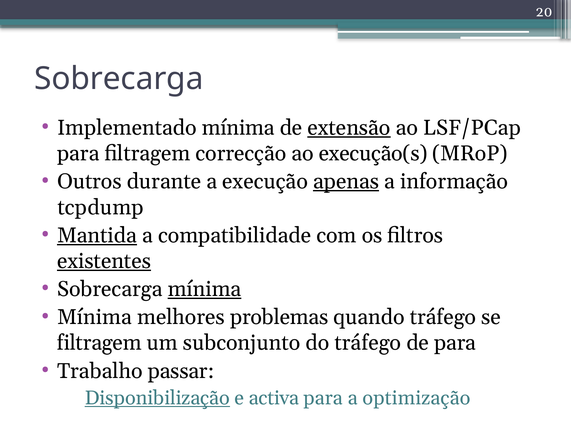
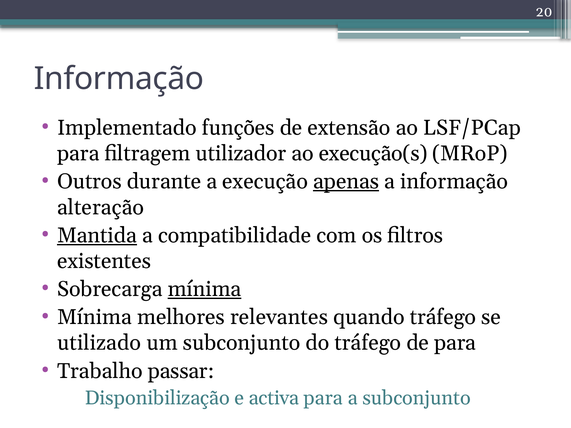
Sobrecarga: Sobrecarga -> Informação (119, 79)
Implementado mínima: mínima -> funções (238, 128)
extensão underline: present -> none (349, 128)
correcção: correcção -> utilizador (241, 154)
tcpdump: tcpdump -> alteração (101, 207)
existentes underline: present -> none (104, 261)
problemas: problemas -> relevantes (279, 317)
filtragem: filtragem -> utilizado (99, 343)
Disponibilização underline: present -> none (157, 398)
a optimização: optimização -> subconjunto (417, 398)
